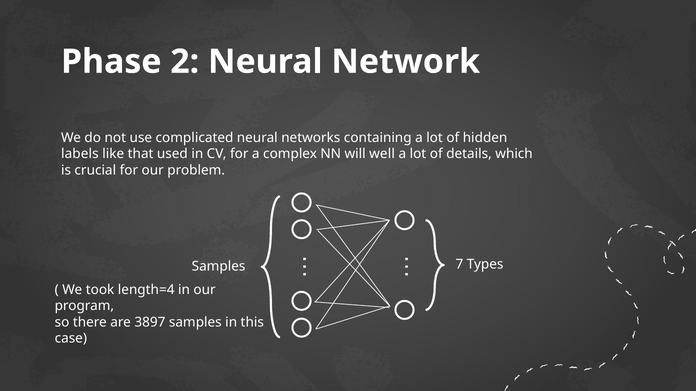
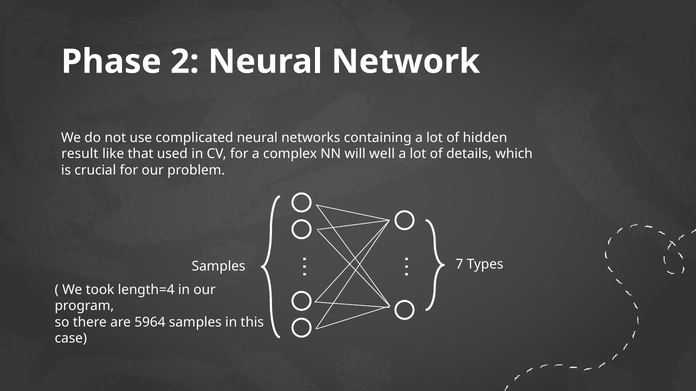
labels: labels -> result (80, 154)
3897: 3897 -> 5964 (150, 323)
